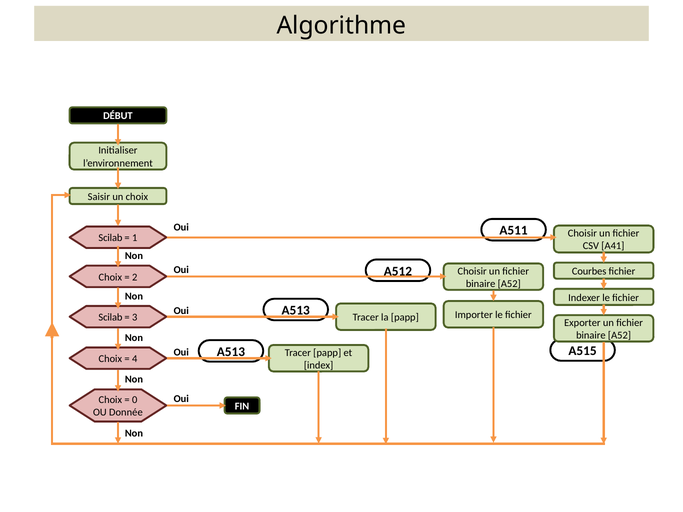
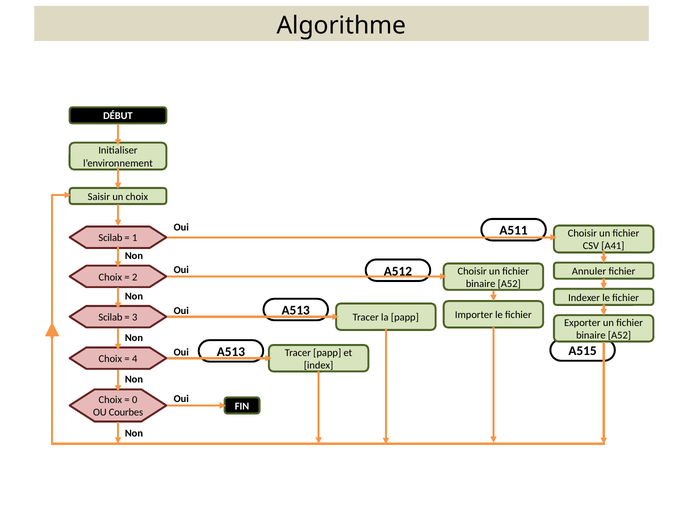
Courbes: Courbes -> Annuler (589, 271)
Donnée: Donnée -> Courbes (126, 413)
